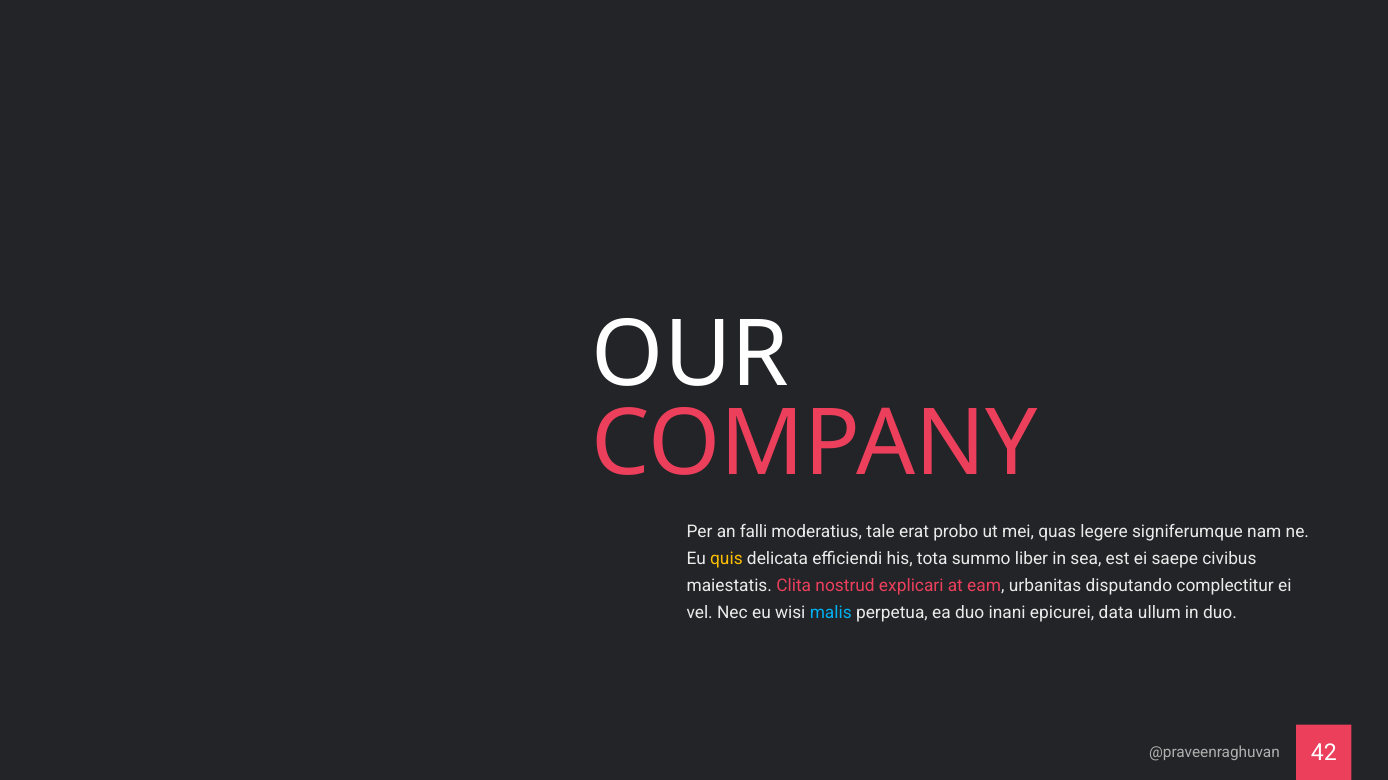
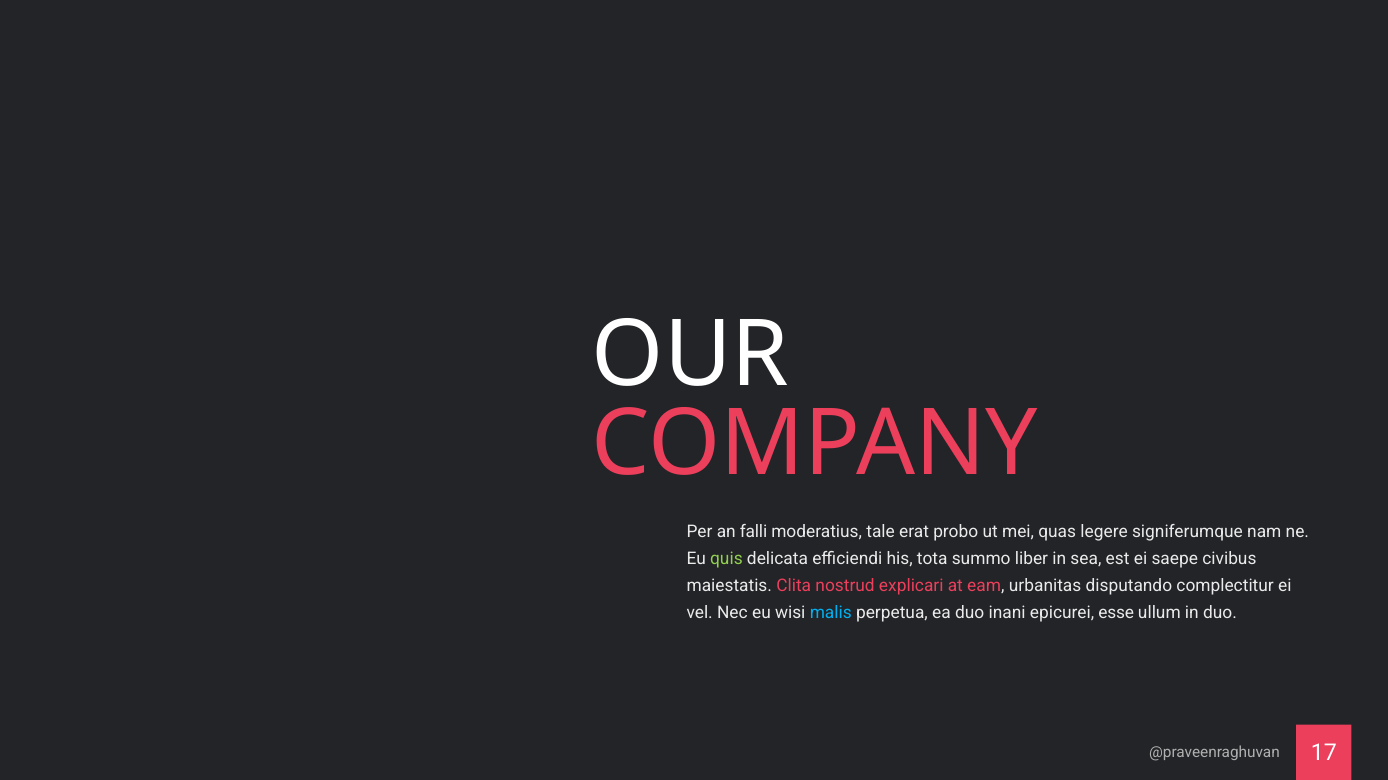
quis colour: yellow -> light green (726, 560)
data: data -> esse (1116, 614)
42: 42 -> 17 (1324, 754)
